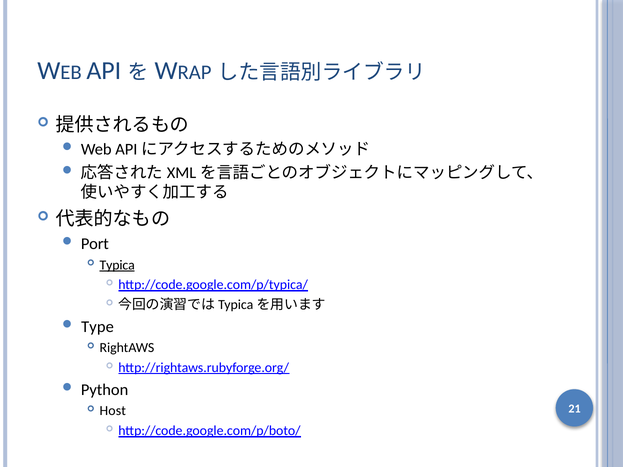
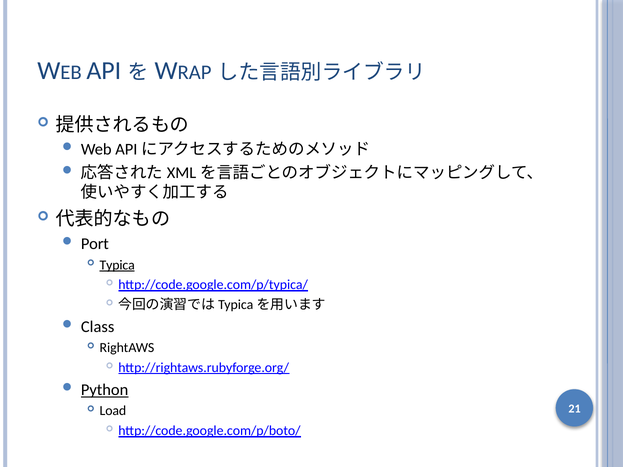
Type: Type -> Class (98, 327)
Python underline: none -> present (105, 390)
Host: Host -> Load (113, 411)
